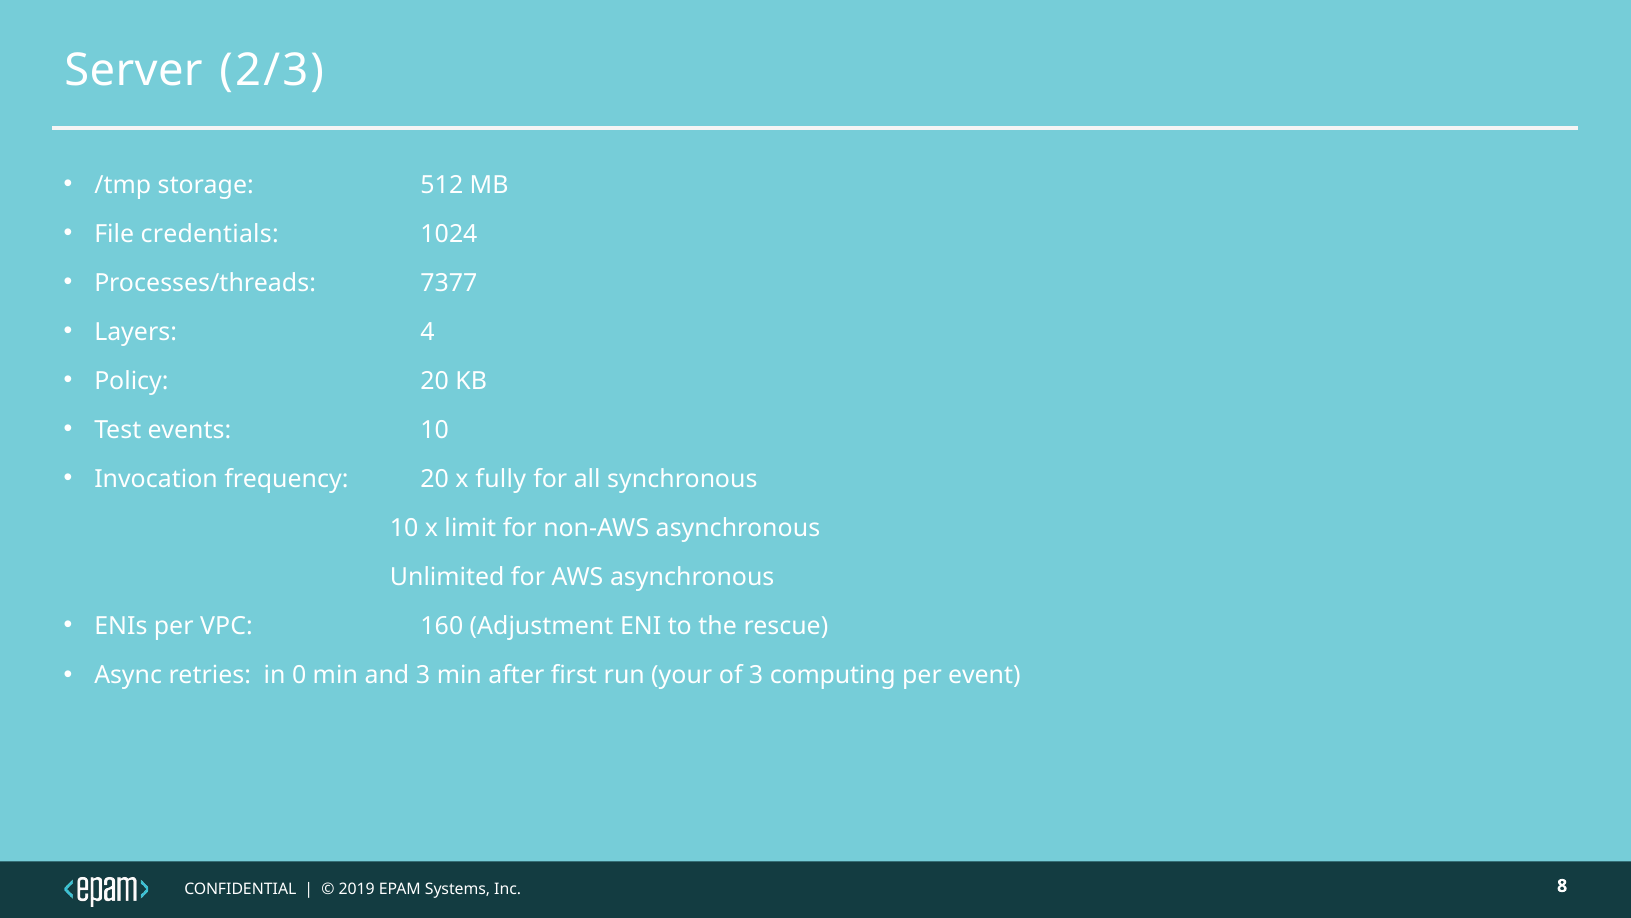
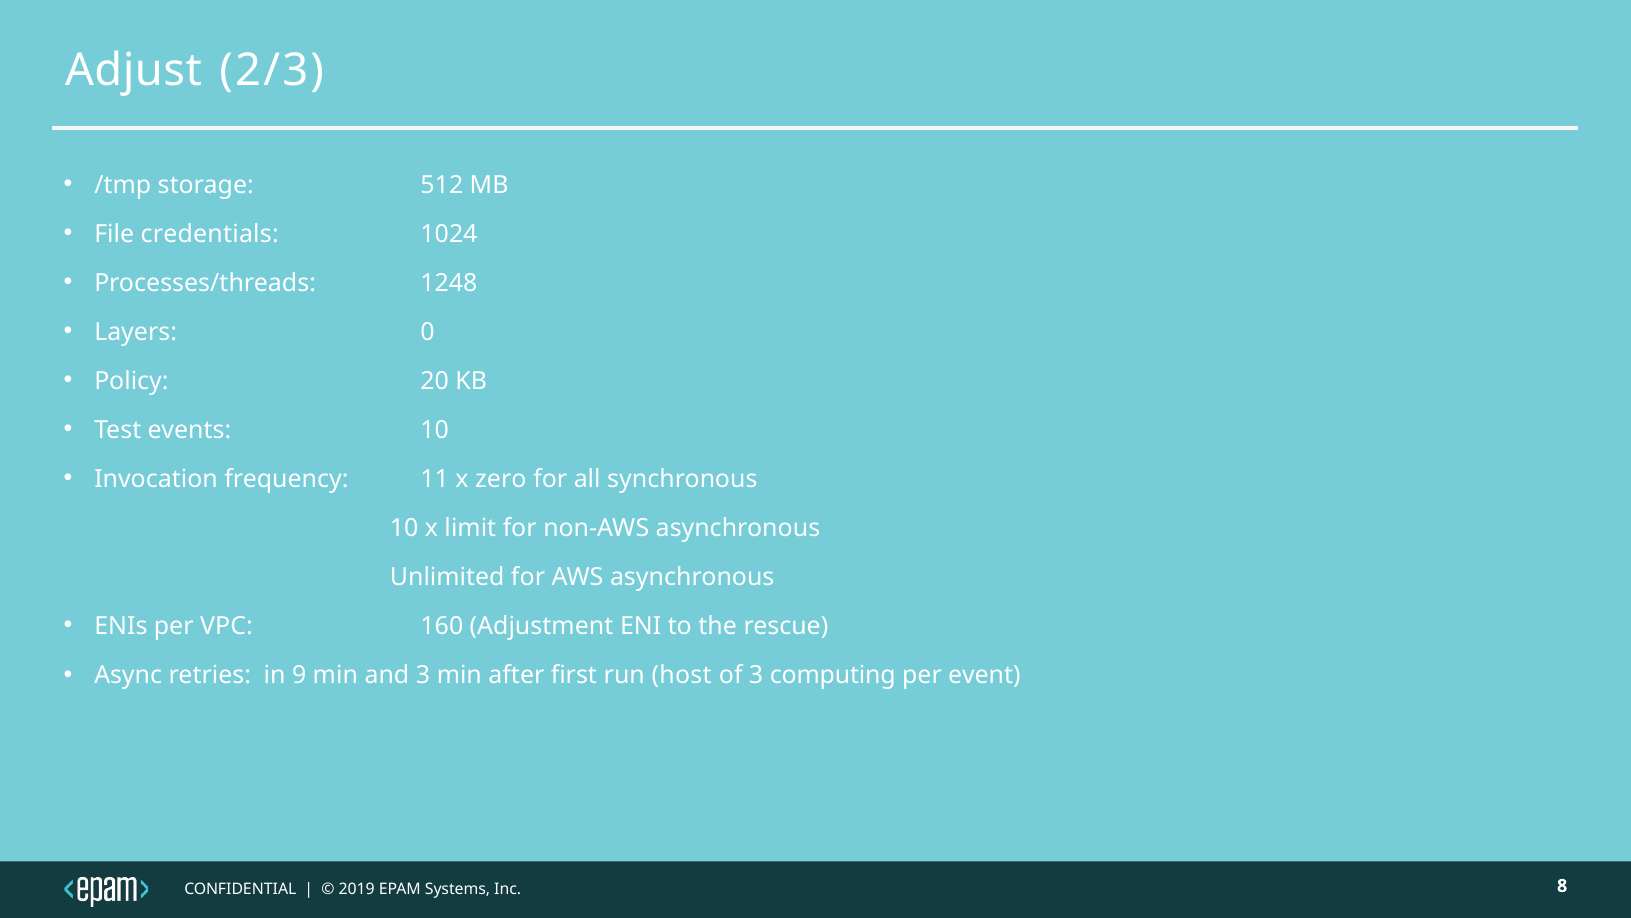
Server: Server -> Adjust (133, 71)
7377: 7377 -> 1248 (449, 283)
4: 4 -> 0 (428, 332)
frequency 20: 20 -> 11 (435, 479)
fully: fully -> zero (501, 479)
0: 0 -> 9 (299, 675)
your: your -> host (682, 675)
